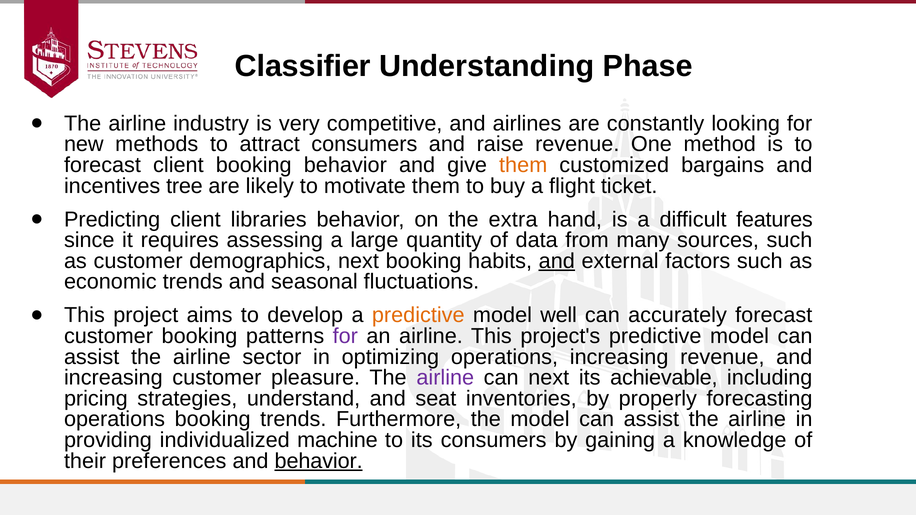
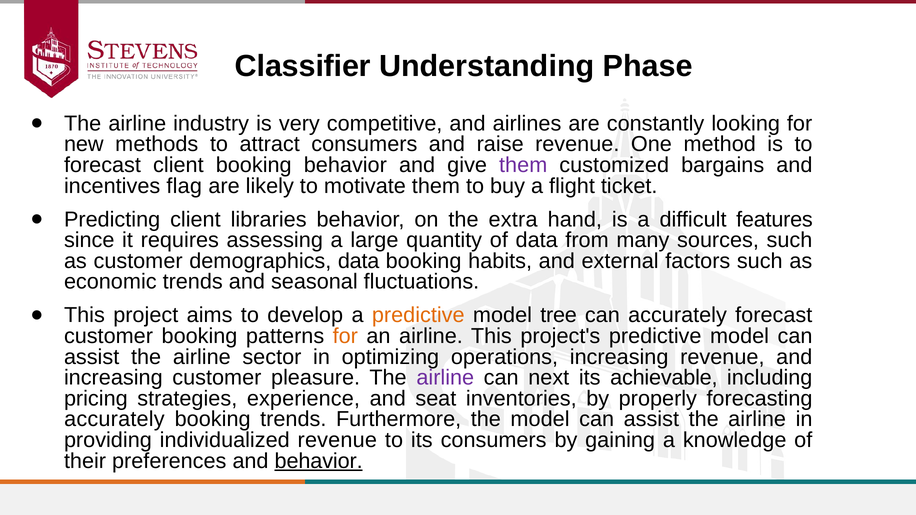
them colour: orange -> purple (523, 165)
tree: tree -> flag (184, 186)
demographics next: next -> data (359, 261)
and underline: present -> none (557, 261)
well: well -> tree (559, 316)
for colour: purple -> orange (345, 336)
understand: understand -> experience (303, 399)
operations: operations -> accurately (114, 420)
individualized machine: machine -> revenue (337, 440)
